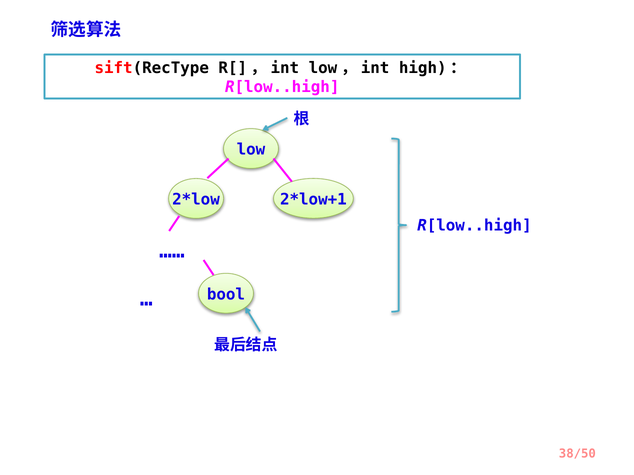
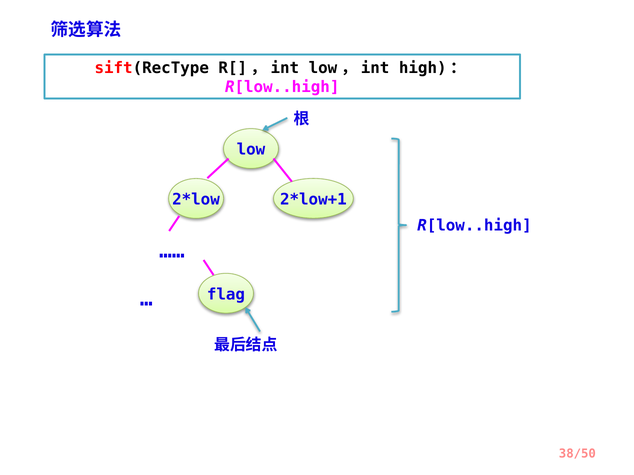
bool: bool -> flag (226, 295)
